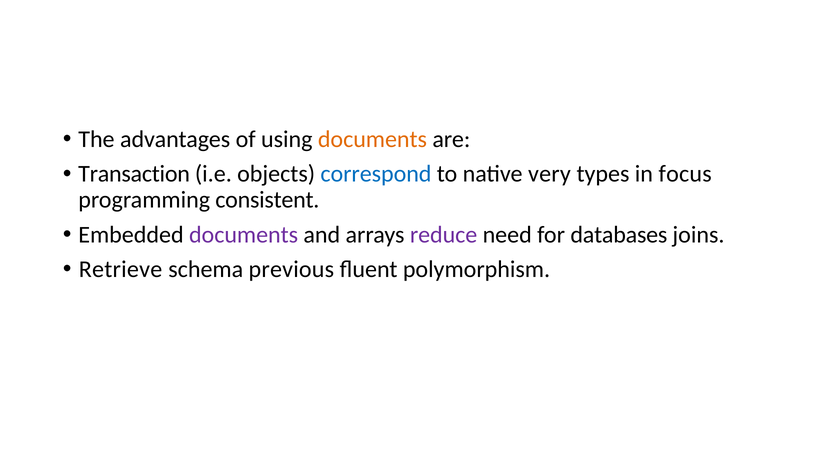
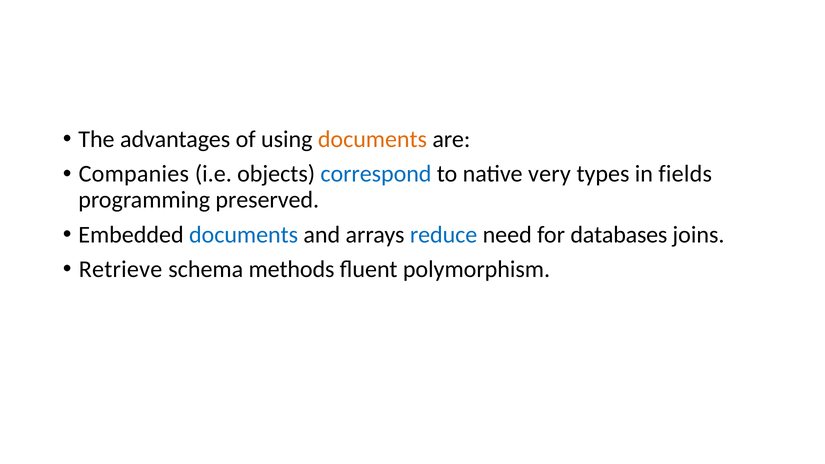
Transaction: Transaction -> Companies (134, 174)
focus: focus -> fields (685, 174)
consistent: consistent -> preserved (267, 200)
documents colour: purple -> blue (244, 235)
reduce colour: purple -> blue (444, 235)
previous: previous -> methods (292, 269)
